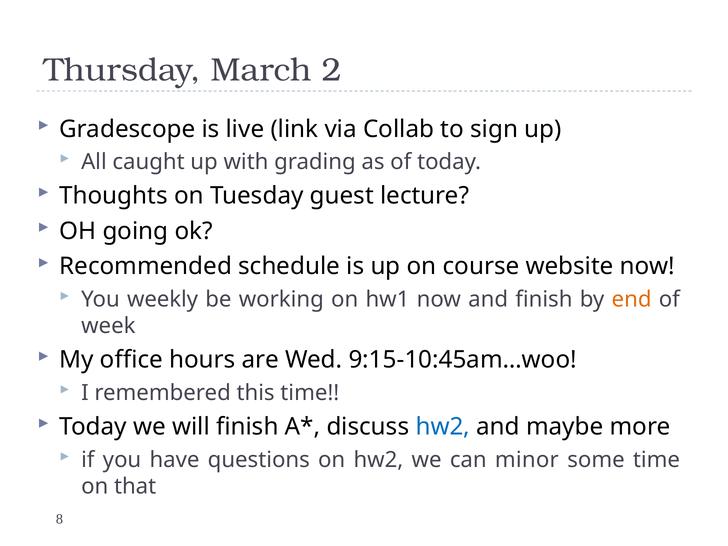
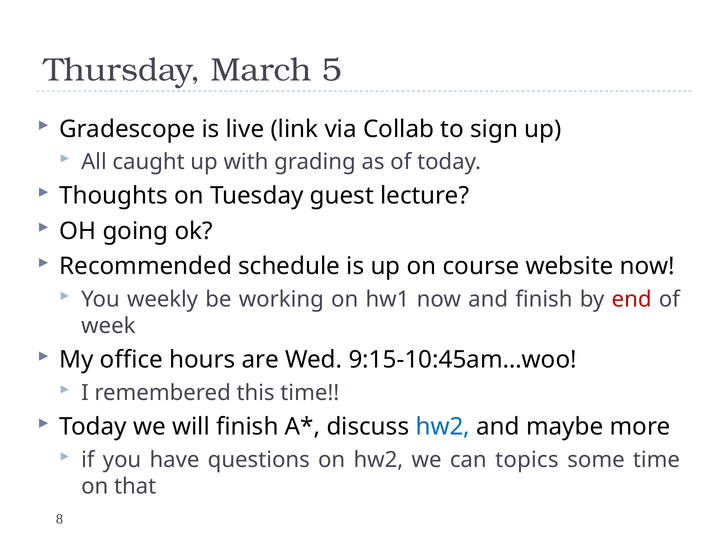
2: 2 -> 5 (332, 70)
end colour: orange -> red (632, 299)
minor: minor -> topics (527, 460)
